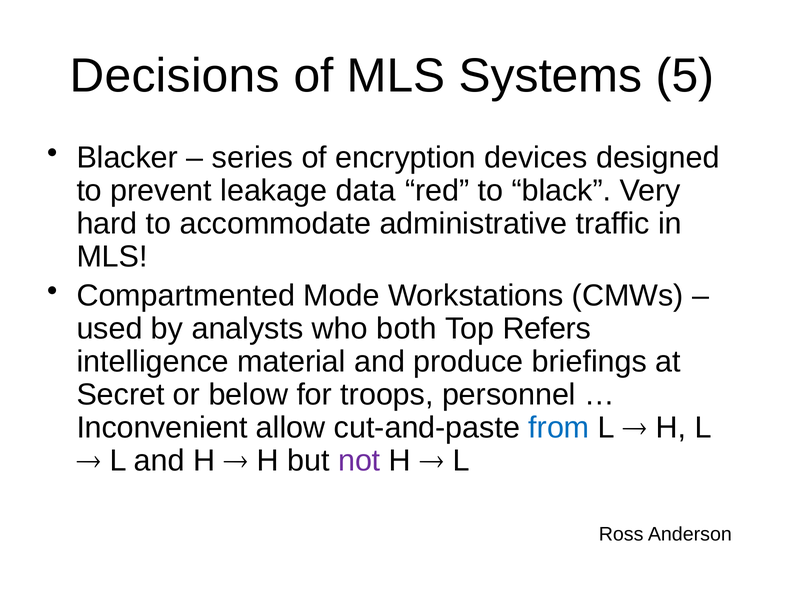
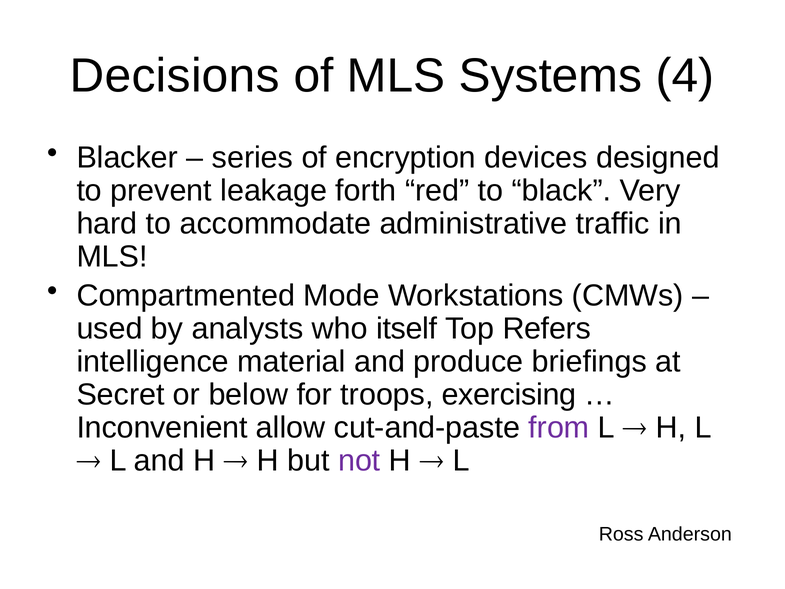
5: 5 -> 4 (685, 76)
data: data -> forth (366, 191)
both: both -> itself (407, 329)
personnel: personnel -> exercising (509, 395)
from colour: blue -> purple (559, 428)
